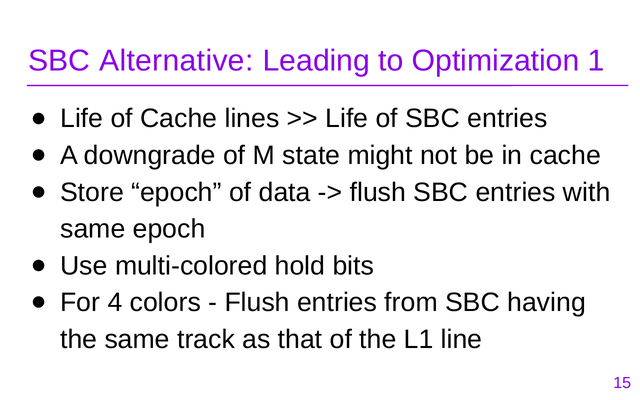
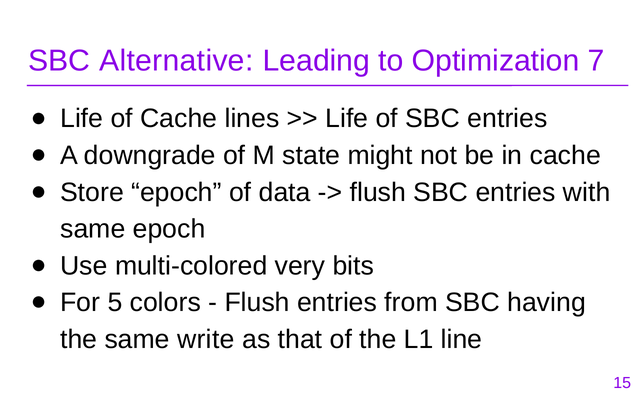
1: 1 -> 7 (596, 61)
hold: hold -> very (300, 266)
4: 4 -> 5 (115, 303)
track: track -> write (206, 339)
